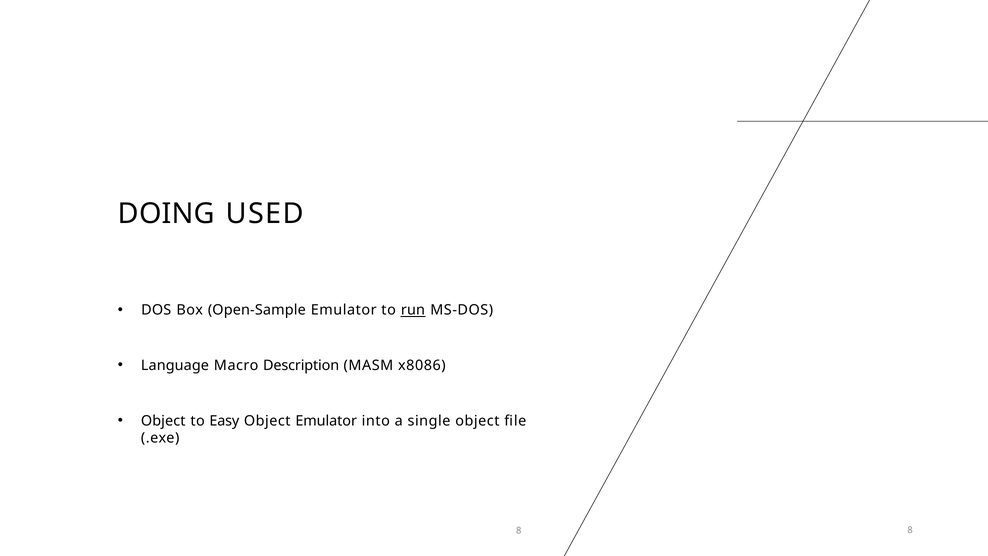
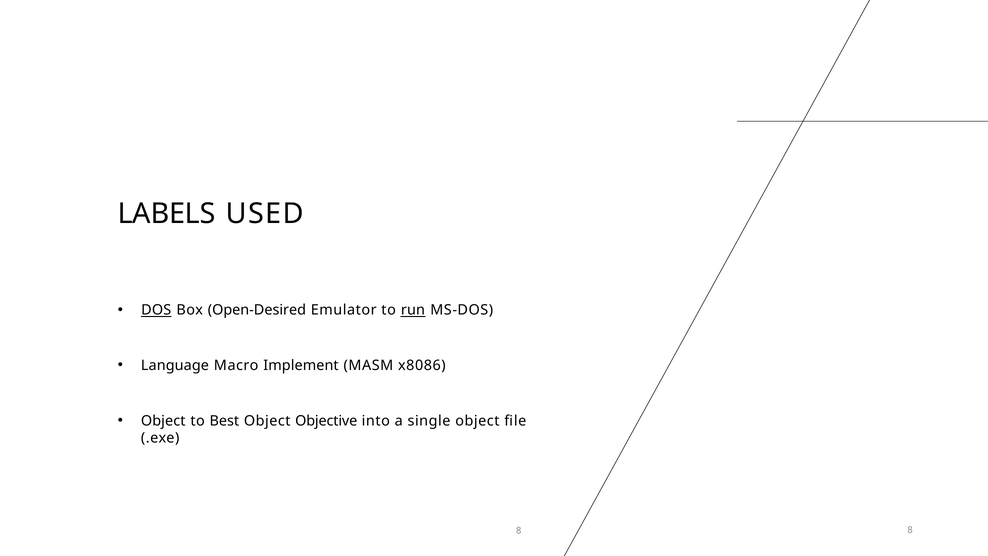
DOING: DOING -> LABELS (167, 214)
DOS underline: none -> present (156, 310)
Open-Sample: Open-Sample -> Open-Desired (257, 310)
Description: Description -> Implement (301, 365)
Easy: Easy -> Best (224, 421)
Object Emulator: Emulator -> Objective (326, 421)
